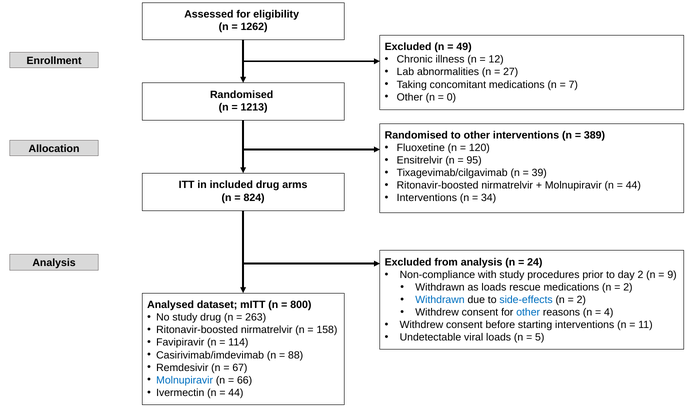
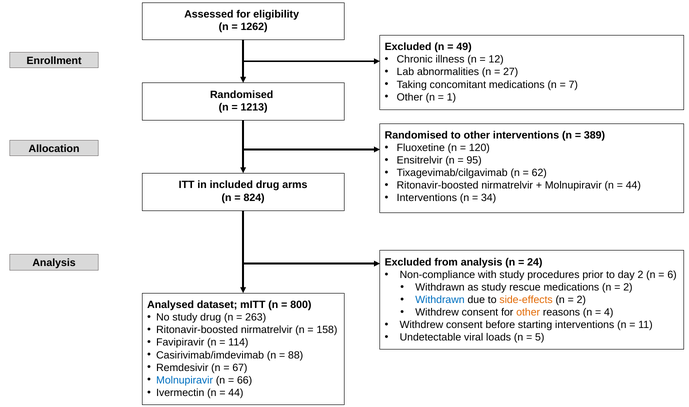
0: 0 -> 1 (451, 97)
39: 39 -> 62 (539, 173)
9: 9 -> 6 (672, 275)
as loads: loads -> study (494, 287)
side-effects colour: blue -> orange (526, 300)
other colour: blue -> orange (528, 312)
